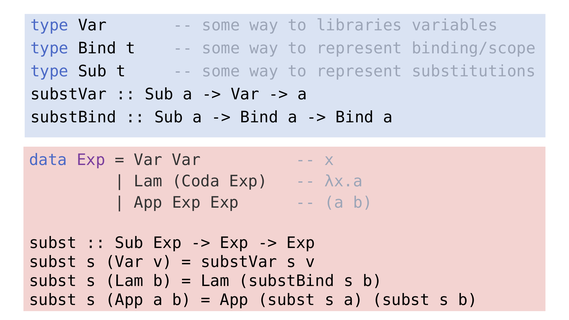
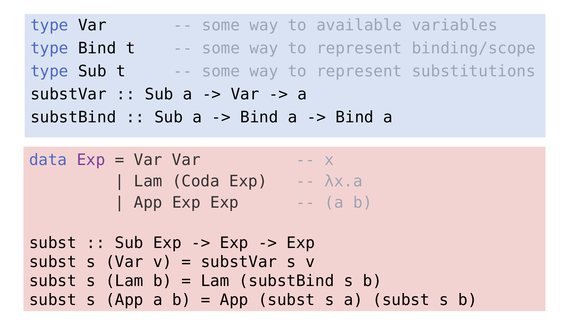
libraries: libraries -> available (359, 25)
